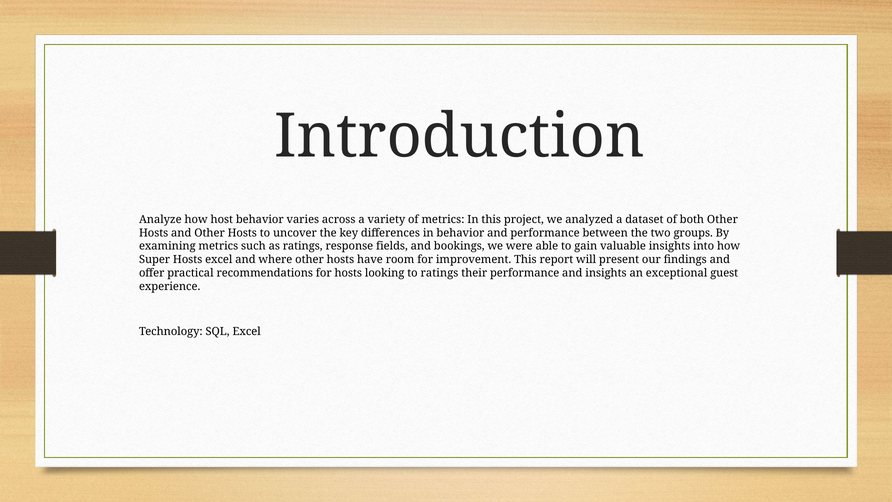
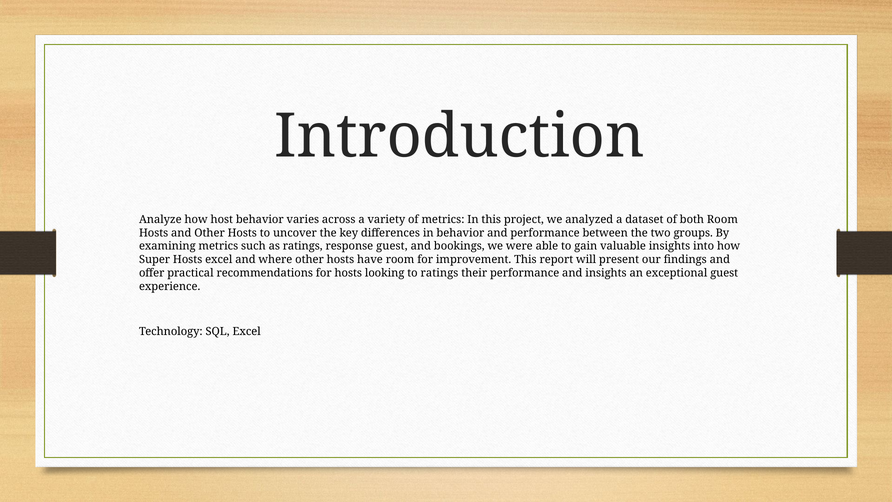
both Other: Other -> Room (722, 219)
response fields: fields -> guest (392, 246)
